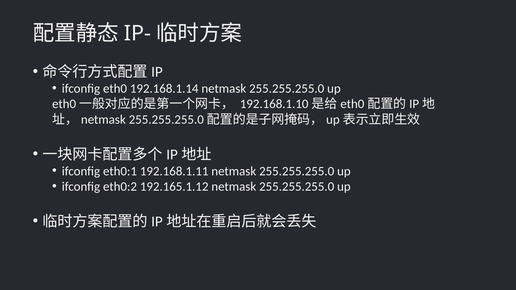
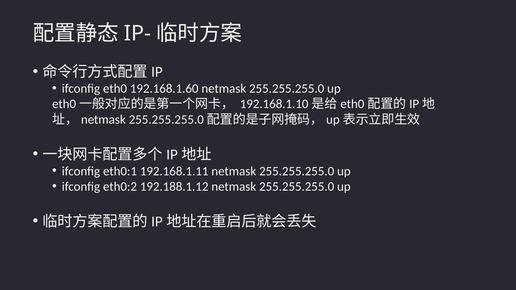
192.168.1.14: 192.168.1.14 -> 192.168.1.60 (164, 89)
192.165.1.12: 192.165.1.12 -> 192.188.1.12 (174, 187)
